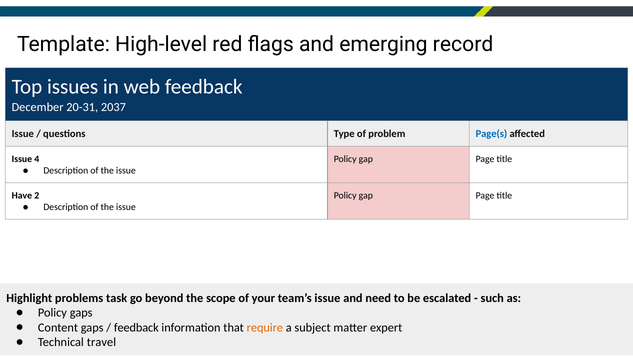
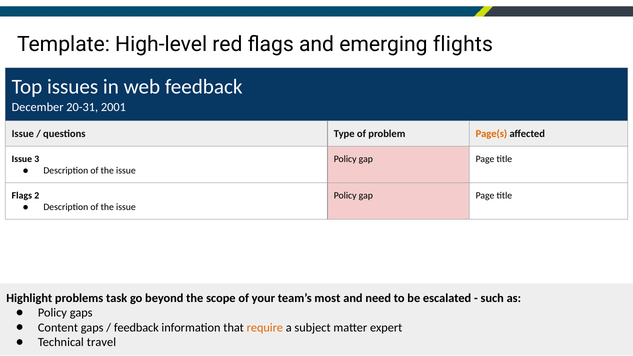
record: record -> flights (463, 44)
2037: 2037 -> 2001 (113, 107)
Page(s colour: blue -> orange (491, 134)
Issue 4: 4 -> 3 (37, 159)
Have: Have -> Flags (22, 195)
team’s issue: issue -> most (327, 298)
